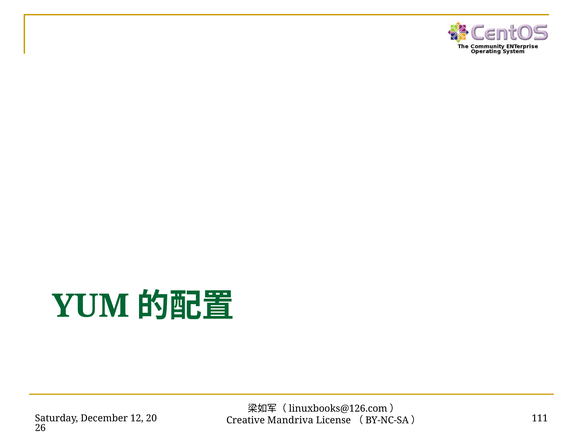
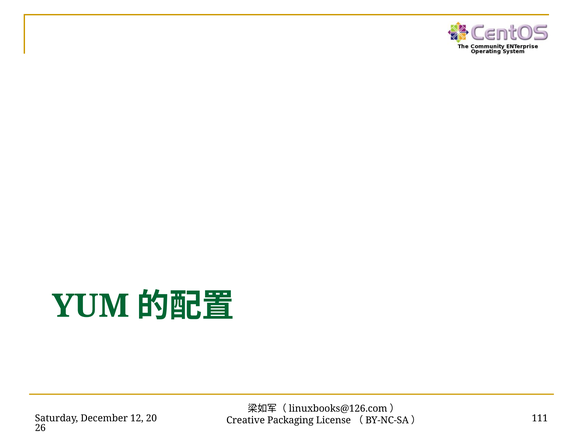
Mandriva: Mandriva -> Packaging (290, 419)
